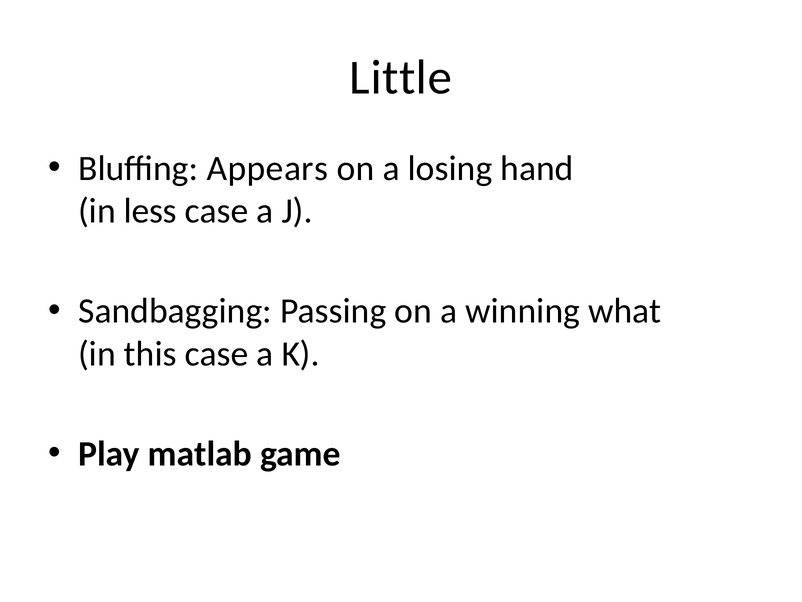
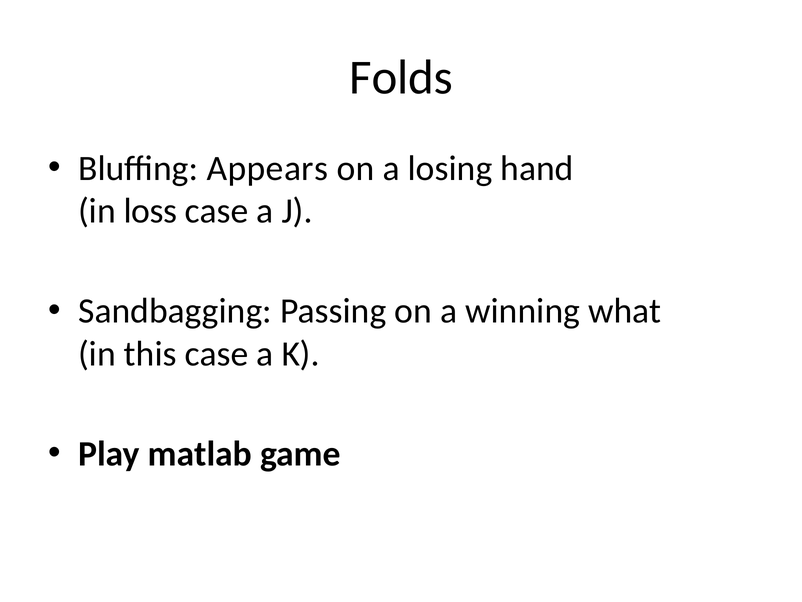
Little: Little -> Folds (401, 78)
less: less -> loss (150, 211)
